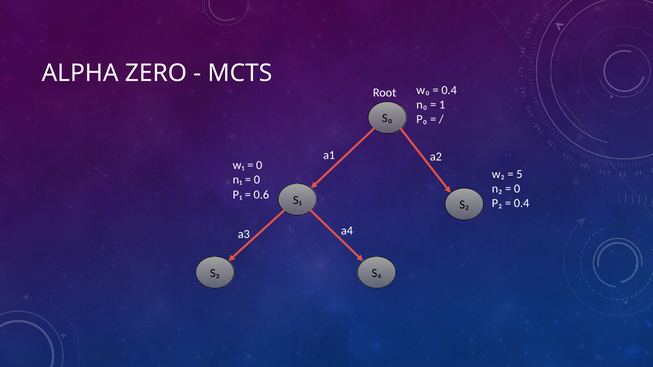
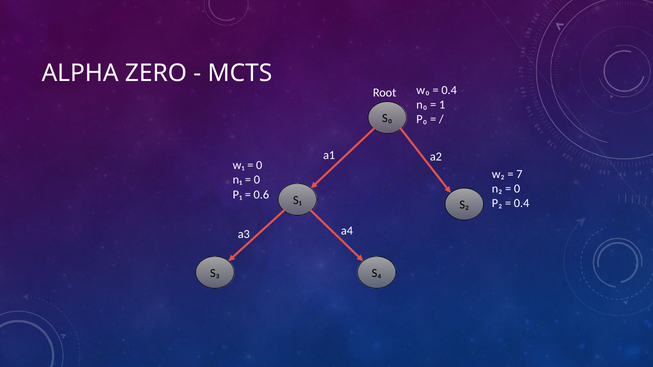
5: 5 -> 7 (519, 174)
